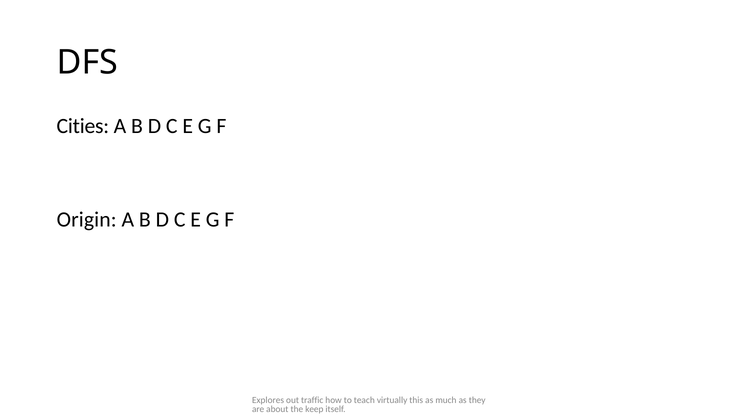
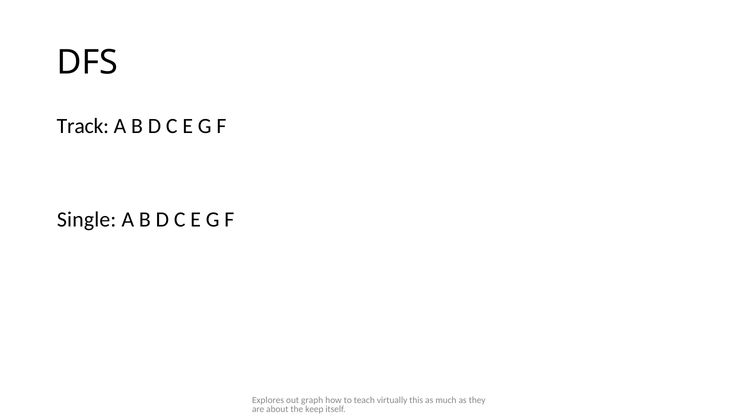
Cities: Cities -> Track (83, 126)
Origin: Origin -> Single (87, 219)
traffic: traffic -> graph (312, 400)
